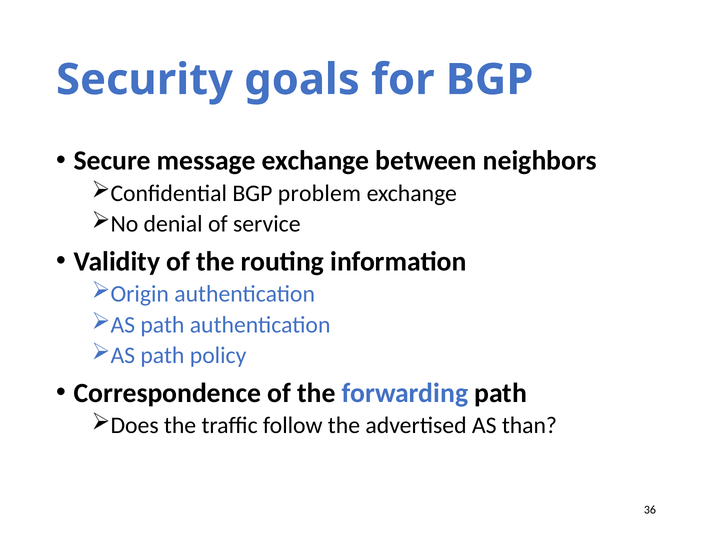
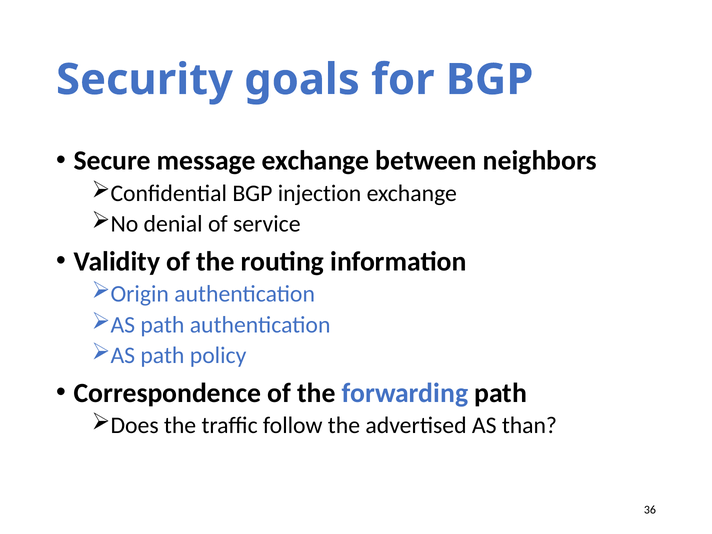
problem: problem -> injection (320, 193)
